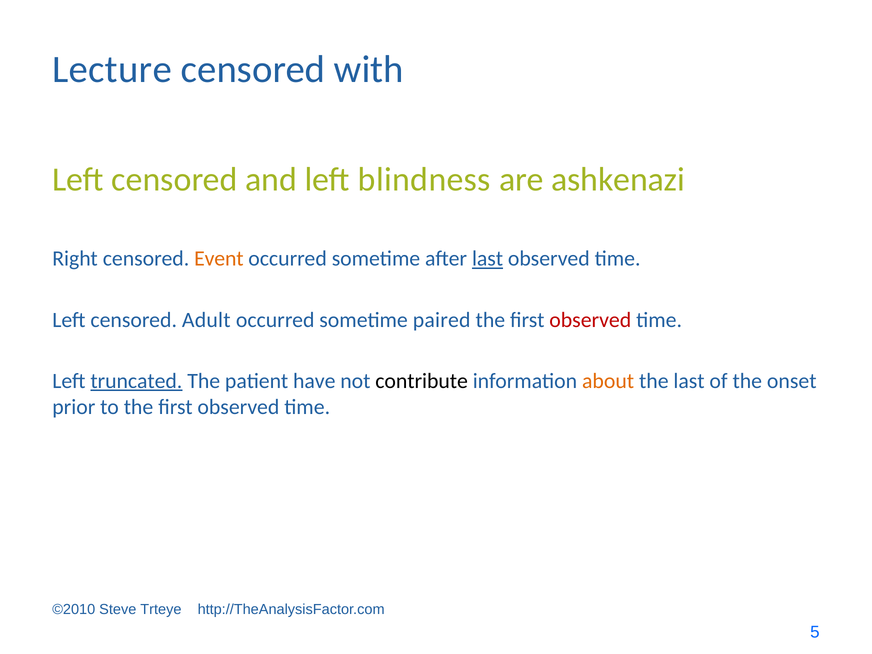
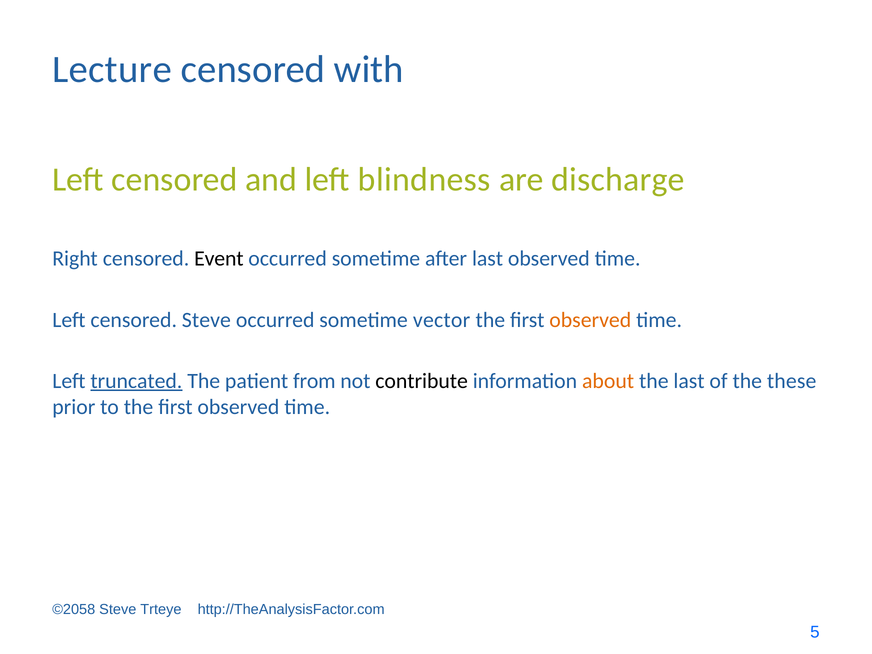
ashkenazi: ashkenazi -> discharge (618, 180)
Event colour: orange -> black (219, 259)
last underline: present -> none (488, 259)
censored Adult: Adult -> Steve (206, 320)
paired: paired -> vector (442, 320)
observed colour: red -> orange (590, 320)
have: have -> from (314, 381)
onset: onset -> these (792, 381)
©2010: ©2010 -> ©2058 (74, 610)
